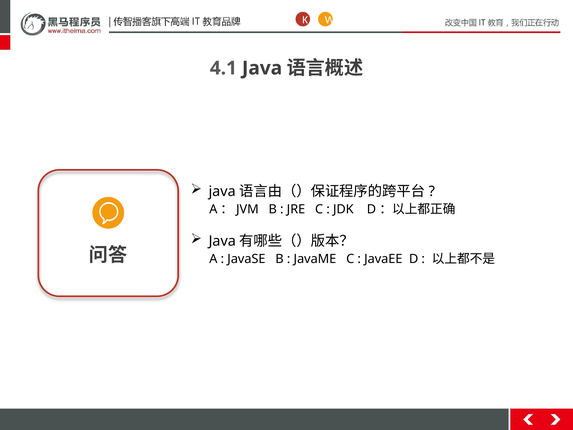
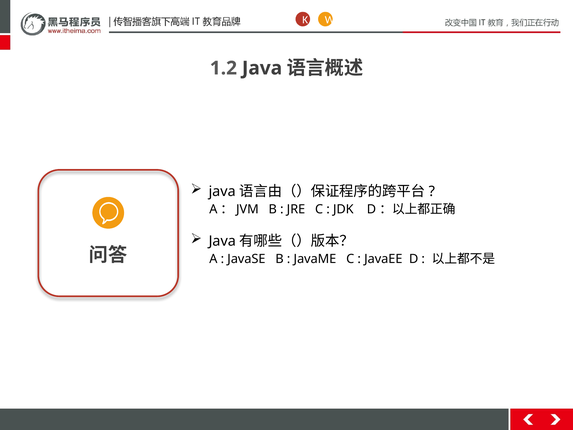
4.1: 4.1 -> 1.2 (223, 68)
